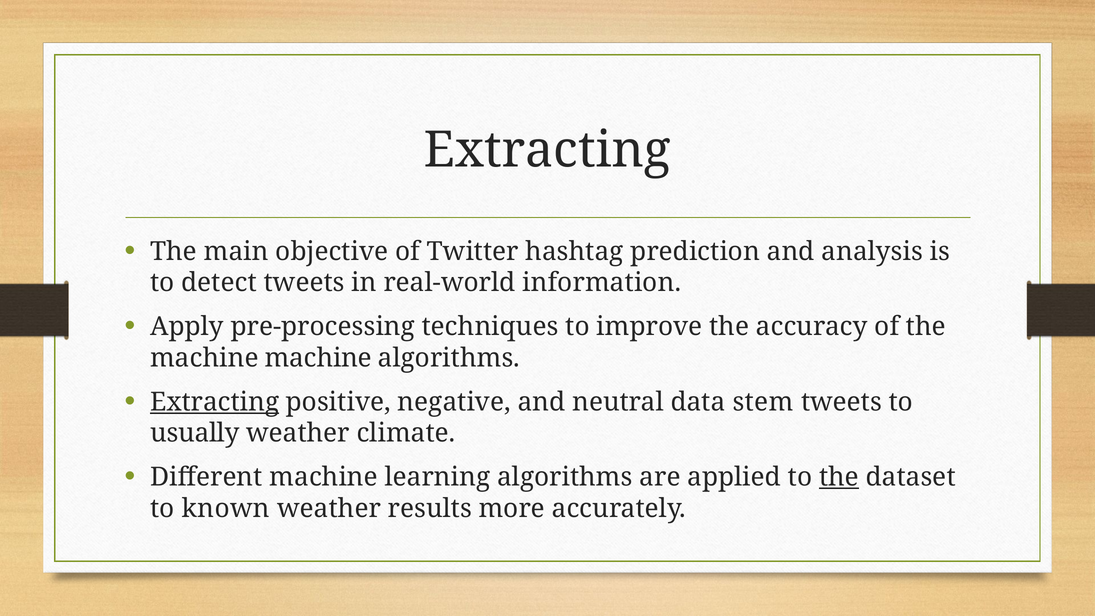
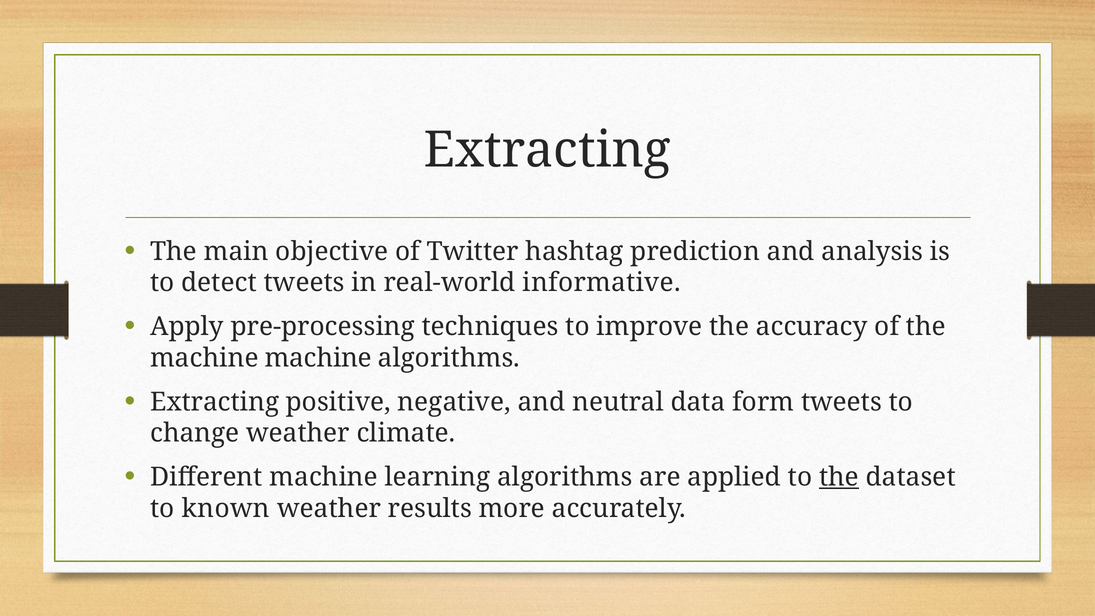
information: information -> informative (602, 283)
Extracting underline: present -> none (215, 402)
stem: stem -> form (763, 402)
usually: usually -> change (195, 433)
